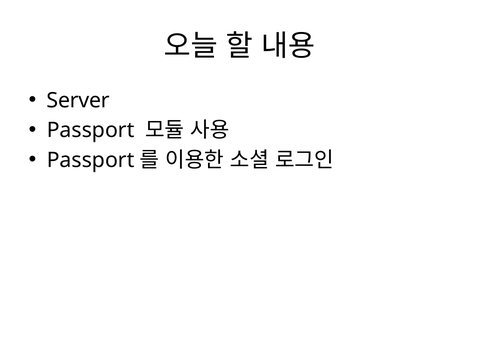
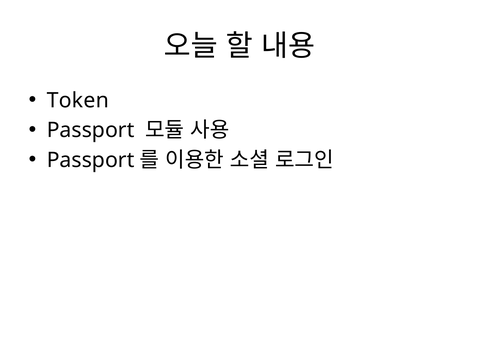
Server: Server -> Token (78, 100)
